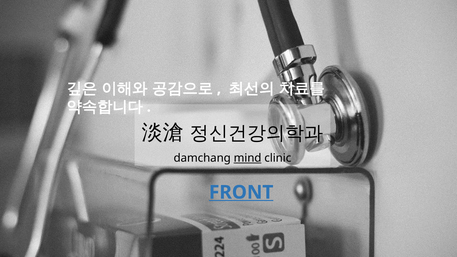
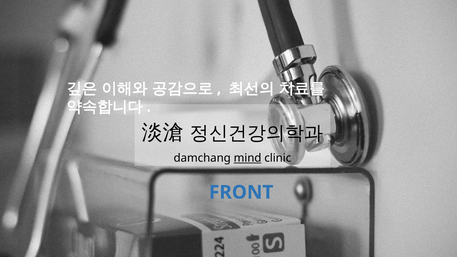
FRONT underline: present -> none (241, 192)
